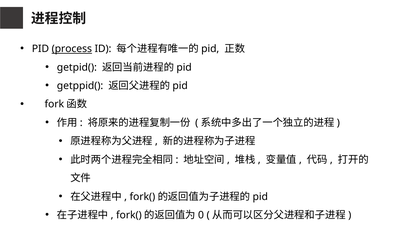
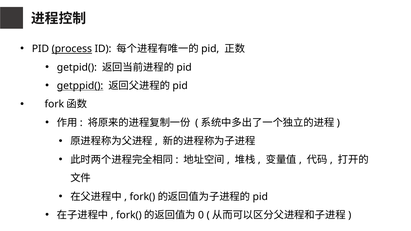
getppid( underline: none -> present (80, 86)
